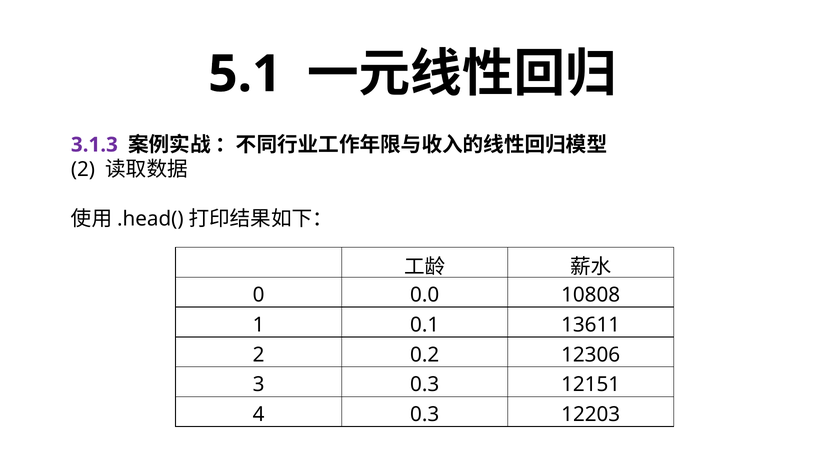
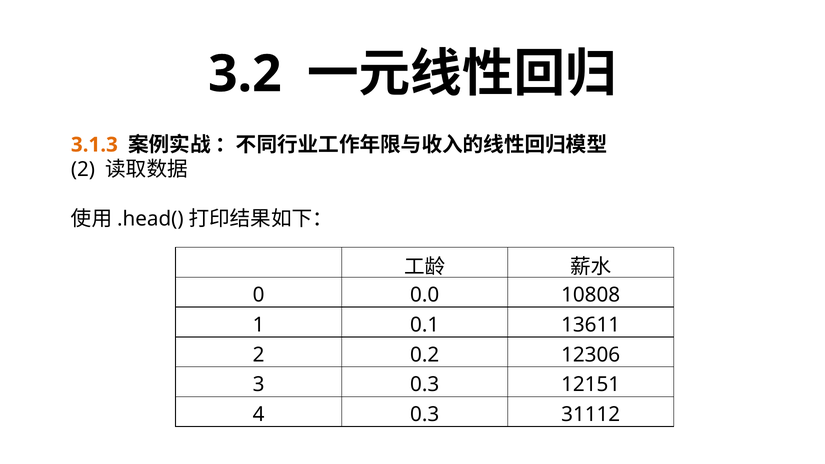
5.1: 5.1 -> 3.2 (245, 74)
3.1.3 colour: purple -> orange (94, 145)
12203: 12203 -> 31112 (591, 415)
